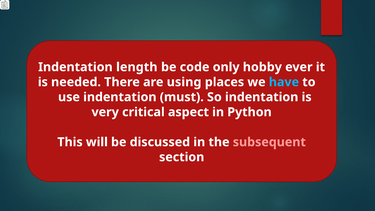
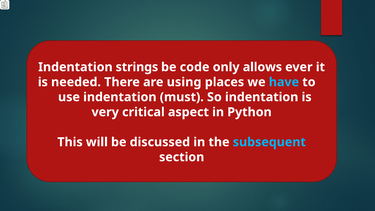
length: length -> strings (137, 67)
hobby: hobby -> allows (262, 67)
subsequent colour: pink -> light blue (269, 142)
